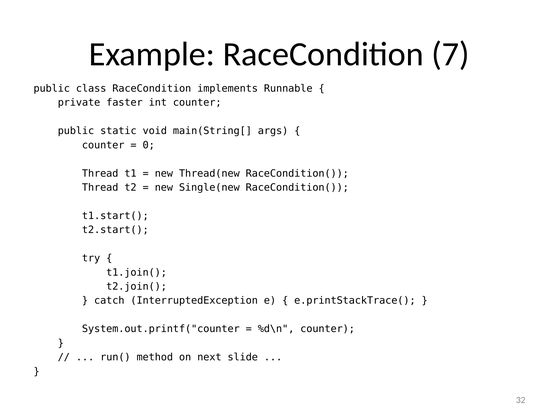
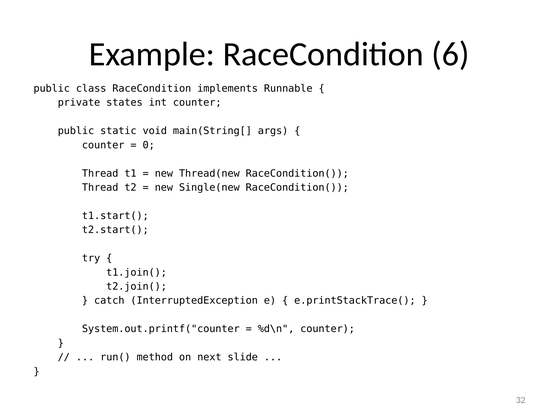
7: 7 -> 6 (451, 54)
faster: faster -> states (124, 103)
